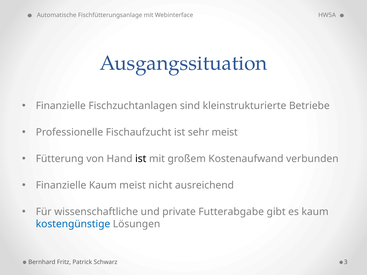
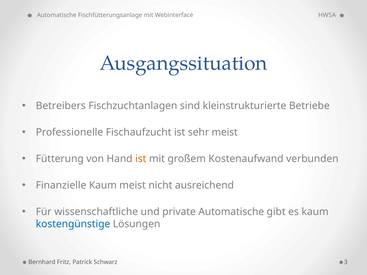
Finanzielle: Finanzielle -> Betreibers (61, 106)
ist colour: black -> orange (141, 159)
private Futterabgabe: Futterabgabe -> Automatische (231, 212)
